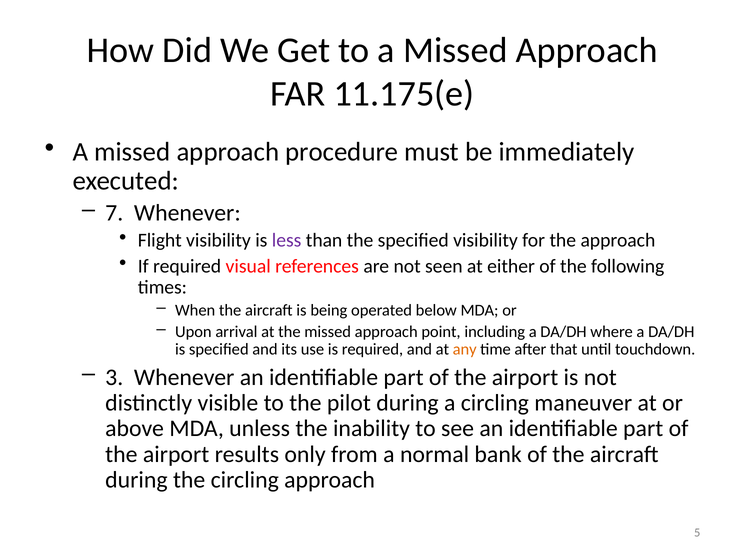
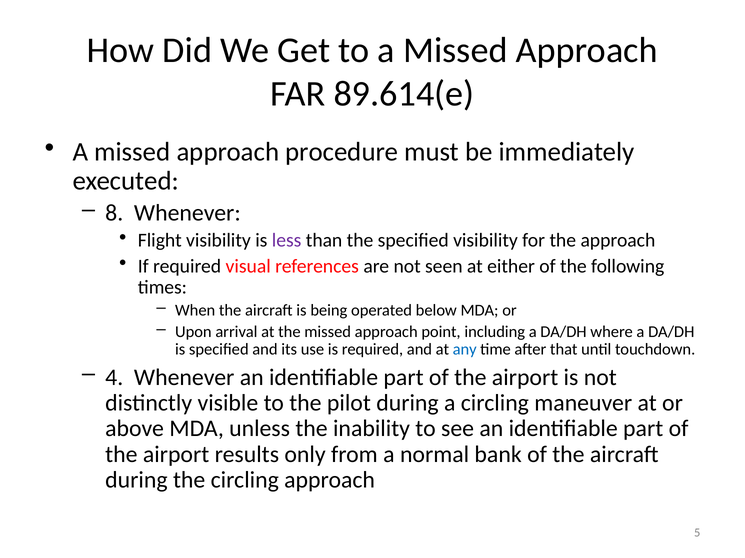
11.175(e: 11.175(e -> 89.614(e (404, 94)
7: 7 -> 8 (114, 213)
any colour: orange -> blue (465, 350)
3: 3 -> 4 (114, 378)
